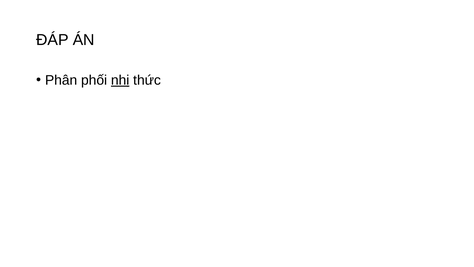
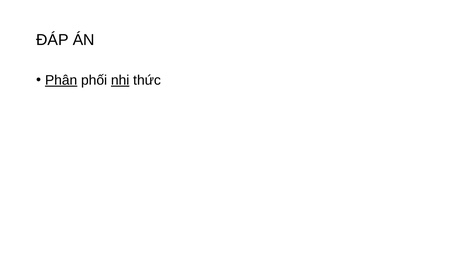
Phân underline: none -> present (61, 80)
